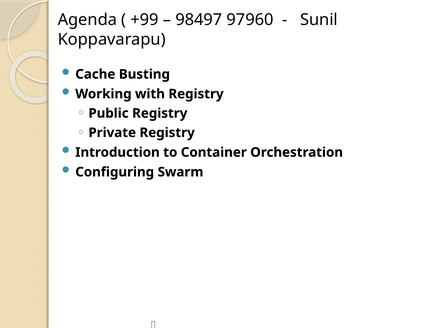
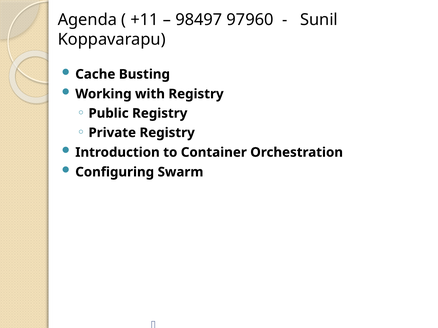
+99: +99 -> +11 (145, 20)
